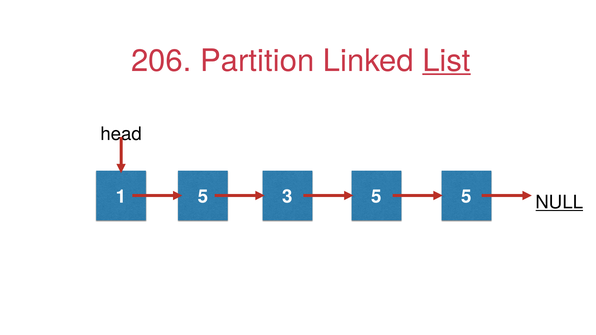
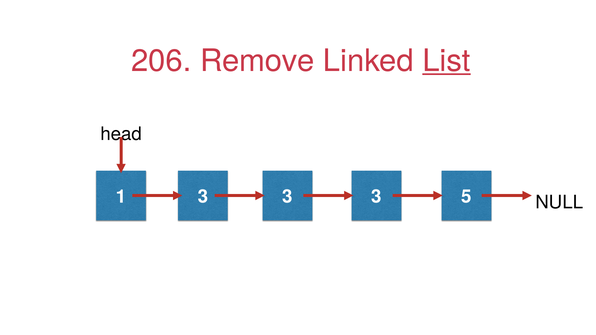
Partition: Partition -> Remove (257, 61)
1 5: 5 -> 3 (203, 197)
5: 5 -> 3 (376, 197)
NULL underline: present -> none (559, 203)
